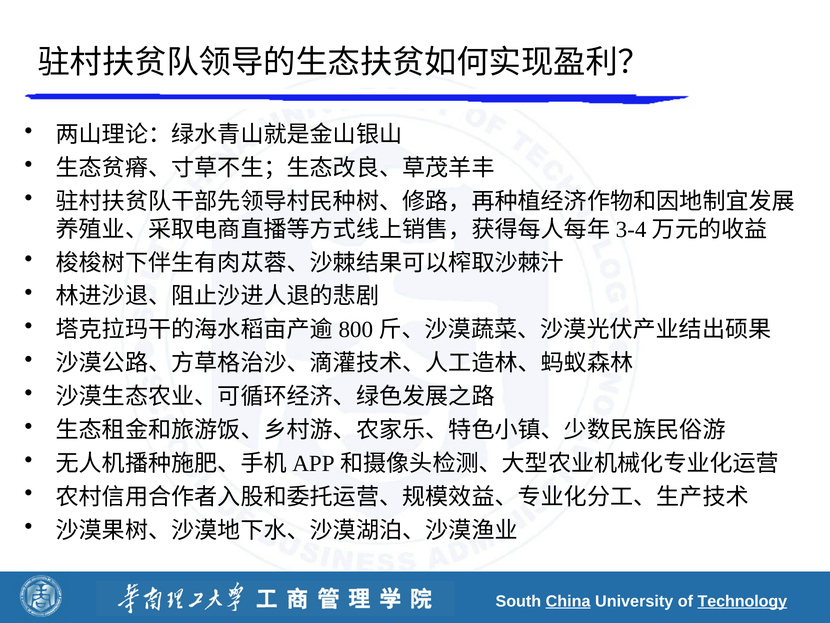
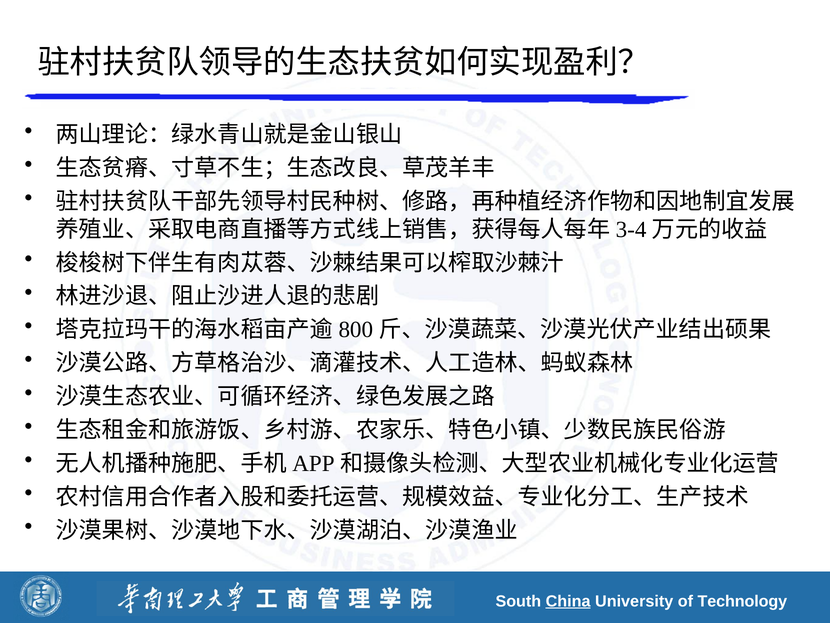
Technology underline: present -> none (742, 601)
